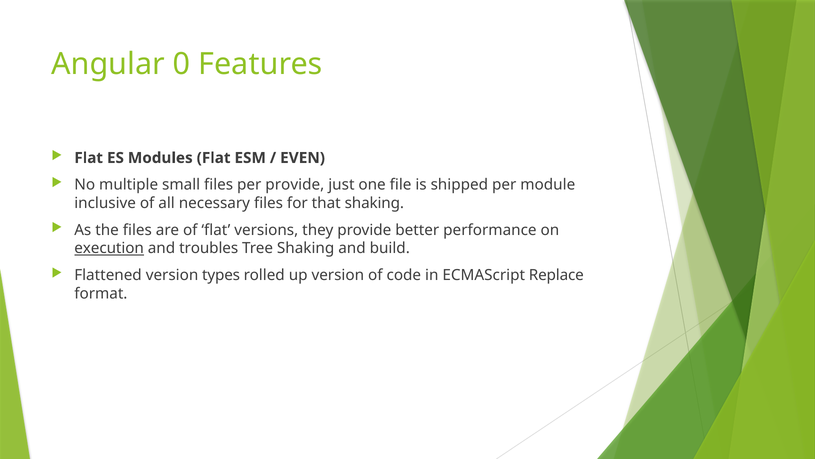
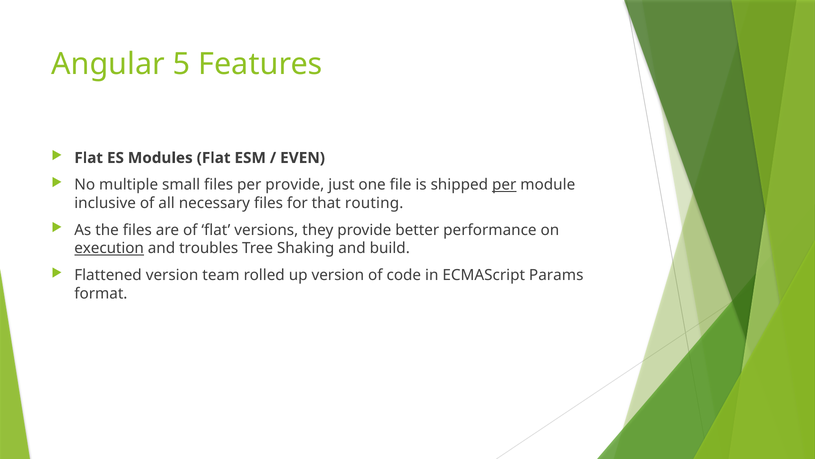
0: 0 -> 5 (182, 64)
per underline: none -> present (504, 185)
that shaking: shaking -> routing (374, 203)
types: types -> team (221, 275)
Replace: Replace -> Params (556, 275)
